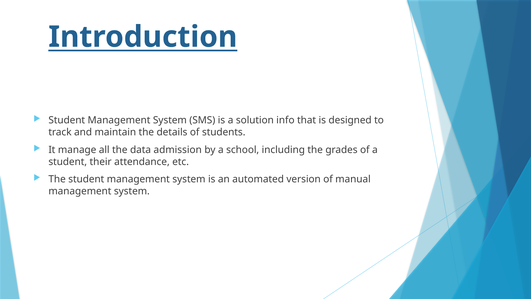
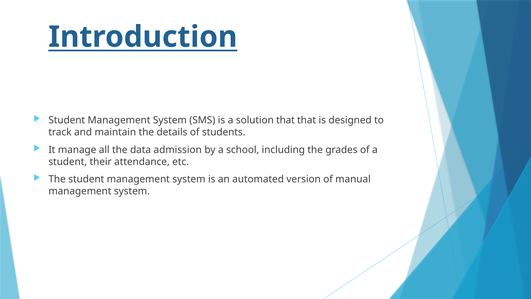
solution info: info -> that (285, 120)
